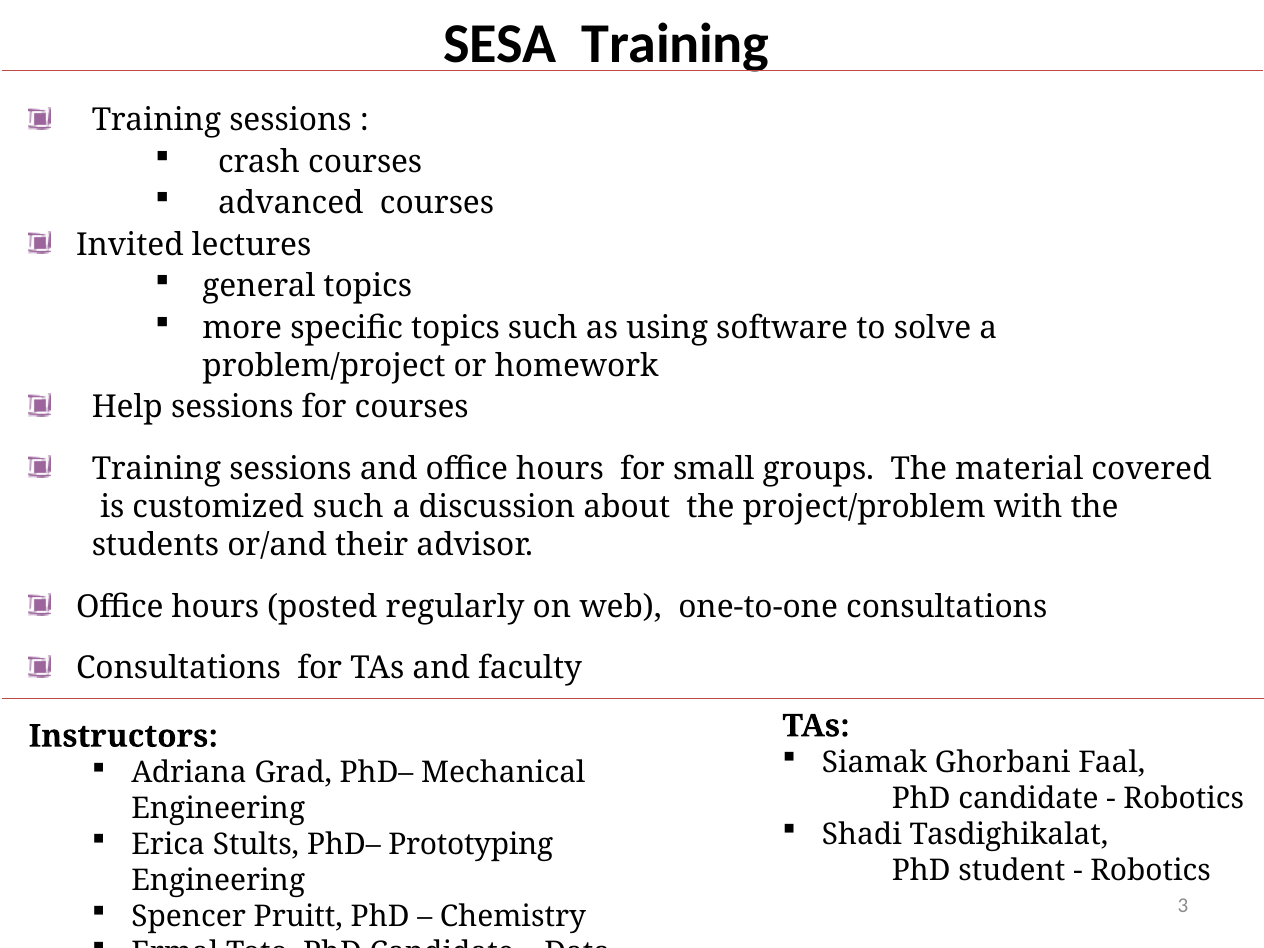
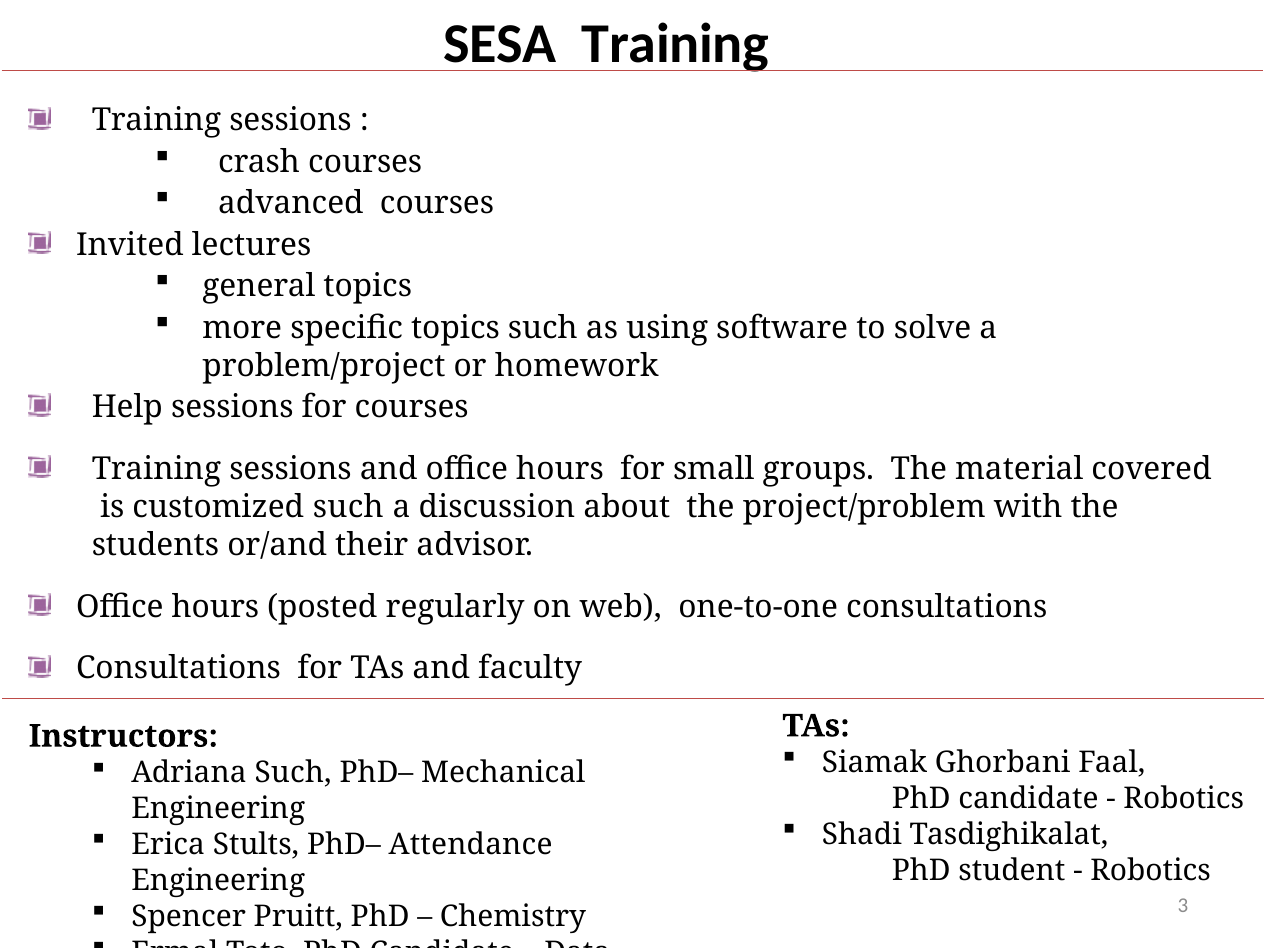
Adriana Grad: Grad -> Such (293, 773)
Prototyping: Prototyping -> Attendance (471, 845)
